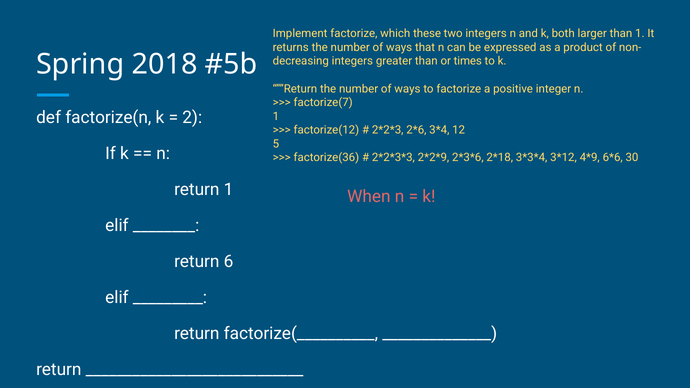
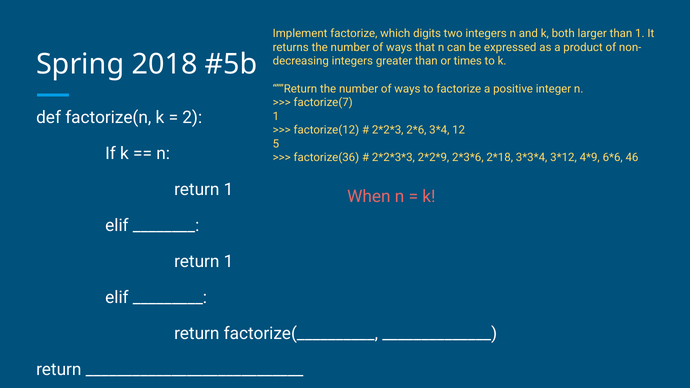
these: these -> digits (427, 34)
30: 30 -> 46 (632, 158)
6: 6 -> 1 (229, 262)
